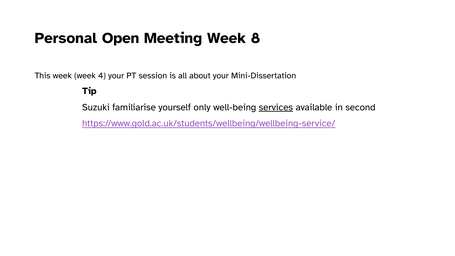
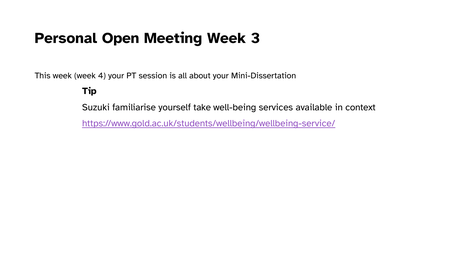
8: 8 -> 3 (255, 38)
only: only -> take (202, 107)
services underline: present -> none (276, 107)
second: second -> context (361, 107)
